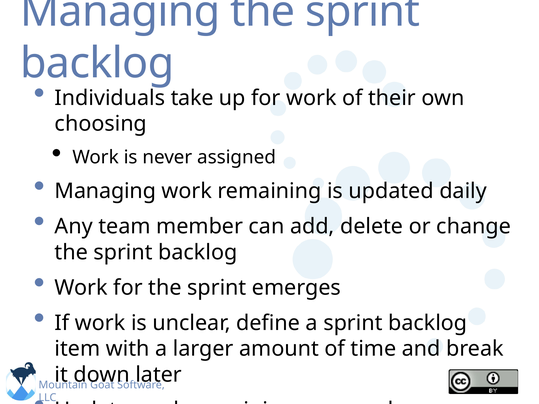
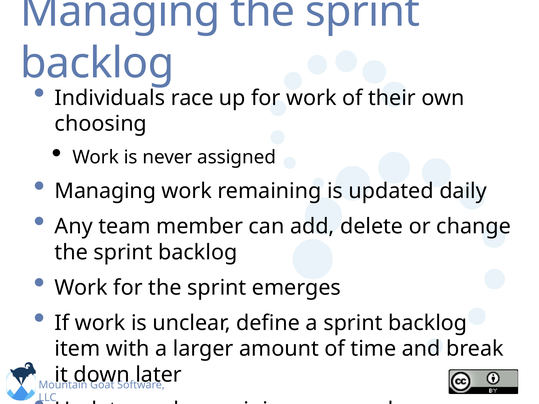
take: take -> race (192, 98)
